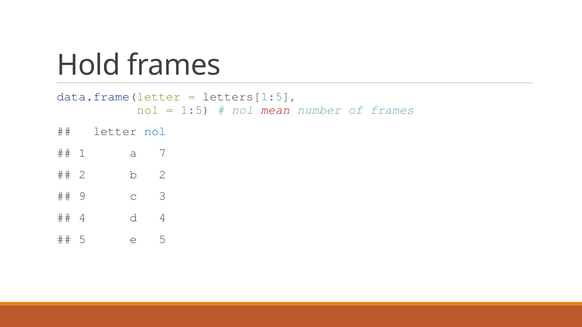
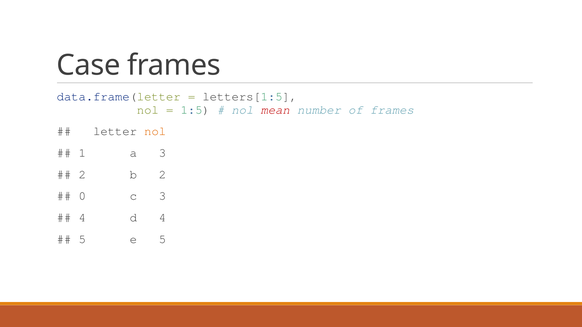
Hold: Hold -> Case (89, 65)
nol colour: blue -> orange (155, 131)
a 7: 7 -> 3 (162, 153)
9: 9 -> 0 (82, 196)
